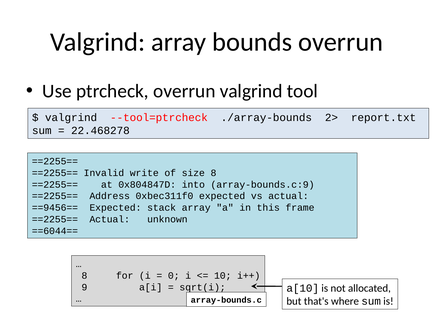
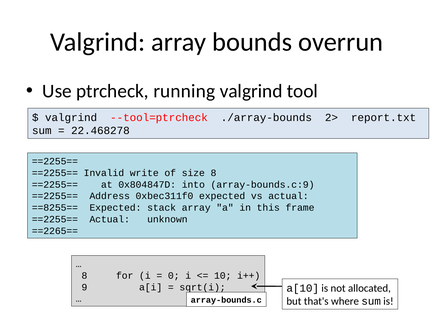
ptrcheck overrun: overrun -> running (184, 91)
==9456==: ==9456== -> ==8255== (55, 207)
==6044==: ==6044== -> ==2265== (55, 230)
